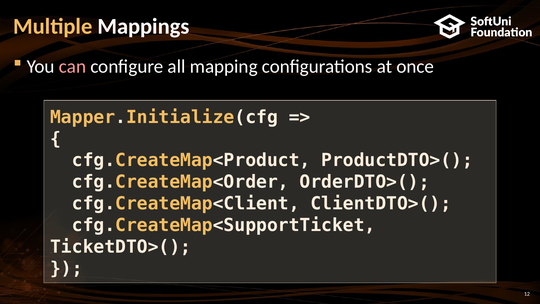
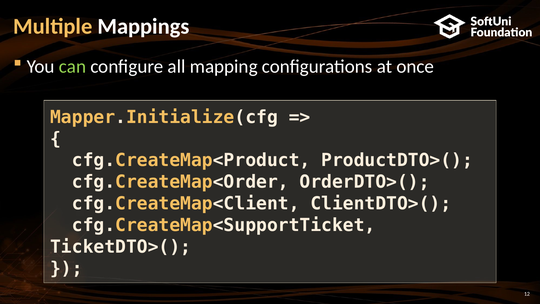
can colour: pink -> light green (73, 67)
